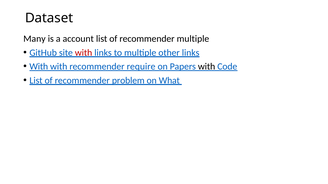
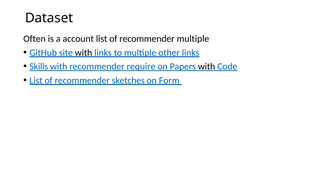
Many: Many -> Often (34, 39)
with colour: red -> black (84, 53)
With: With -> Skills (39, 67)
problem: problem -> sketches (128, 81)
What: What -> Form (169, 81)
